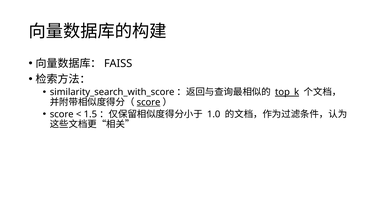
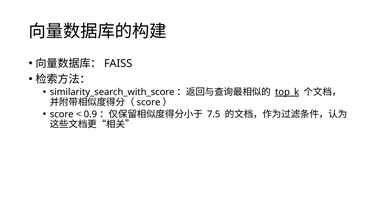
score underline: present -> none (149, 102)
1.5: 1.5 -> 0.9 (90, 115)
1.0: 1.0 -> 7.5 (214, 115)
